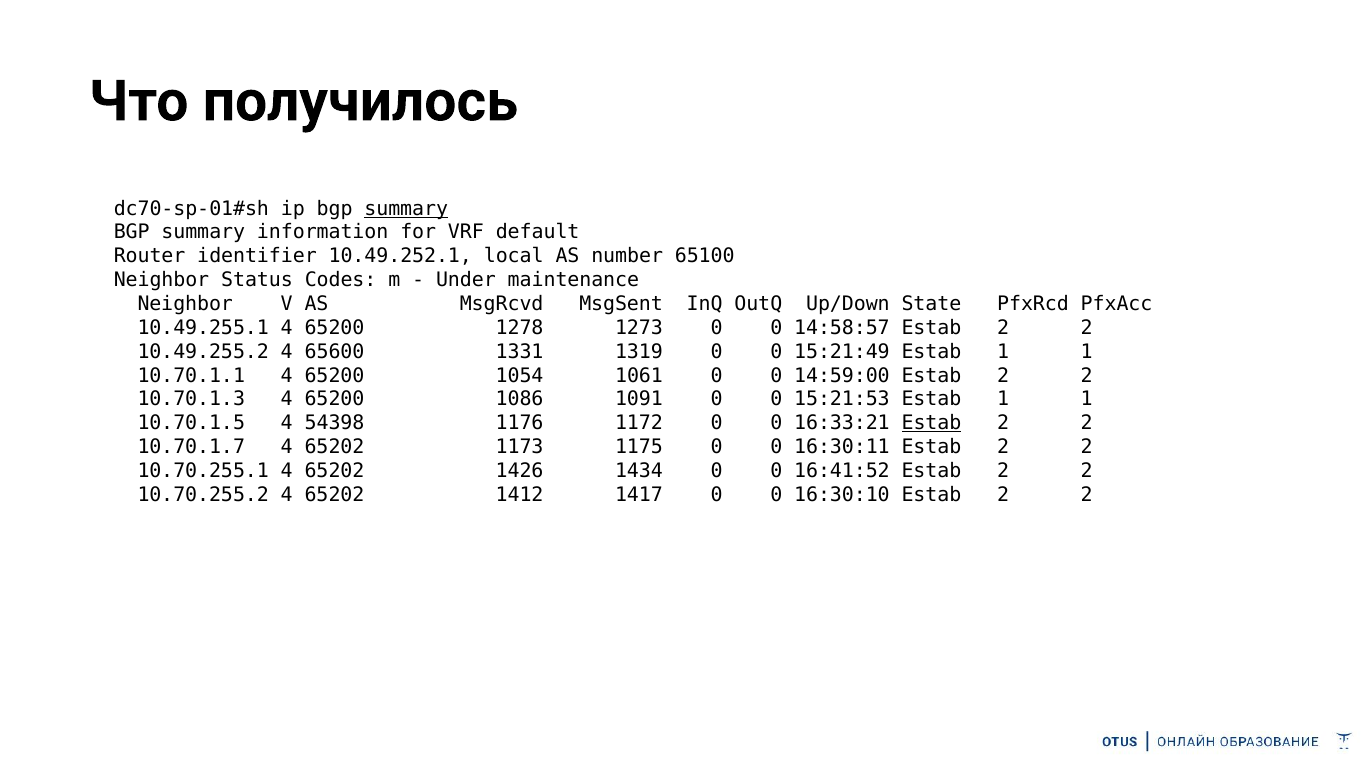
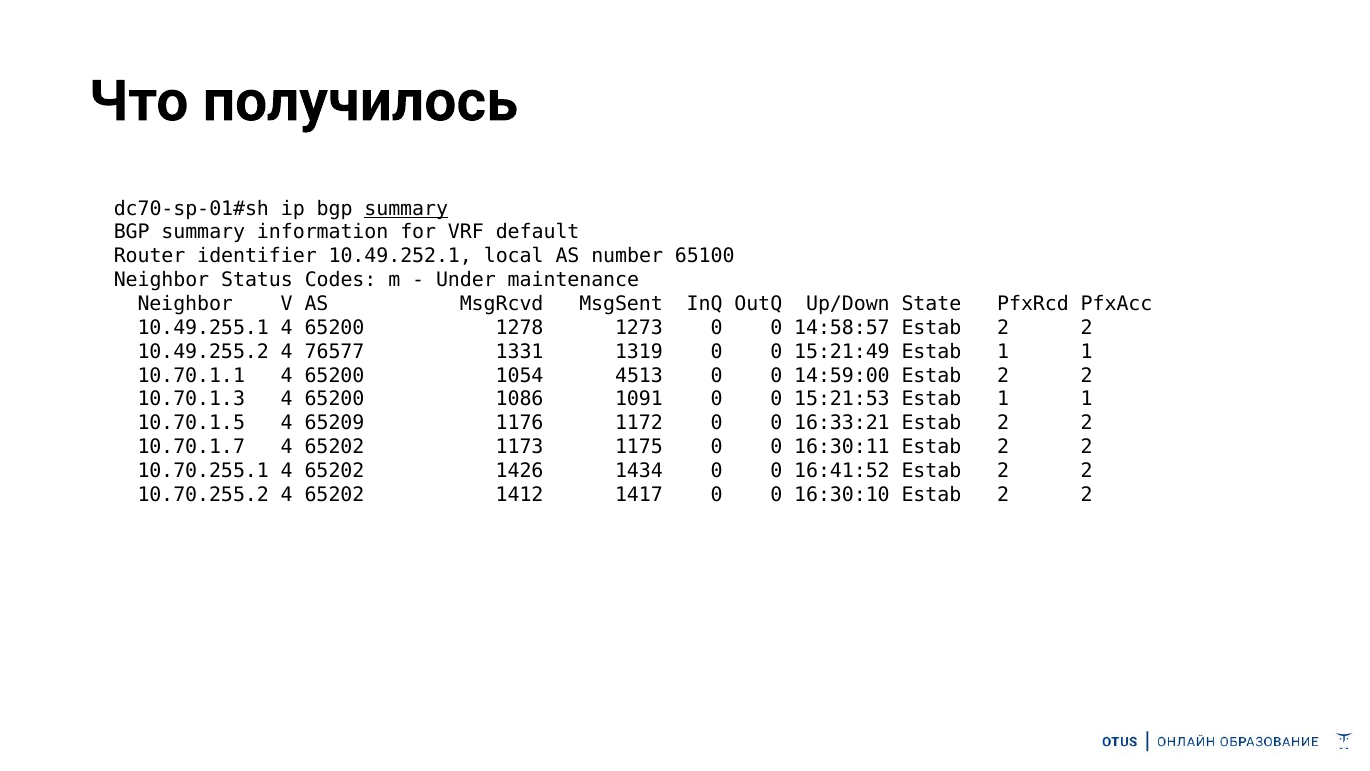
65600: 65600 -> 76577 (335, 352)
1061: 1061 -> 4513 (639, 375)
54398: 54398 -> 65209 (335, 423)
Estab underline: present -> none (932, 423)
